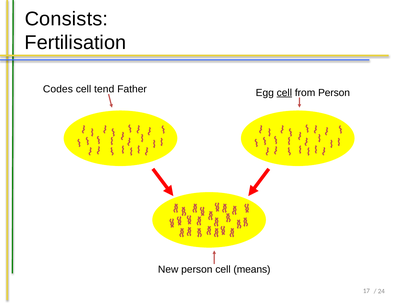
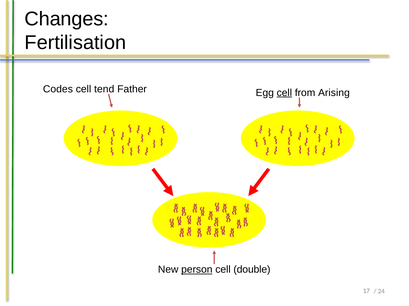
Consists: Consists -> Changes (67, 19)
from Person: Person -> Arising (334, 93)
person underline: none -> present (197, 270)
means: means -> double (252, 270)
